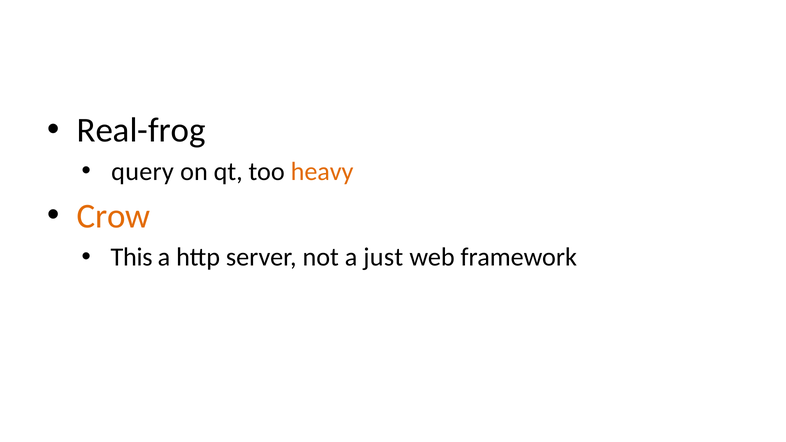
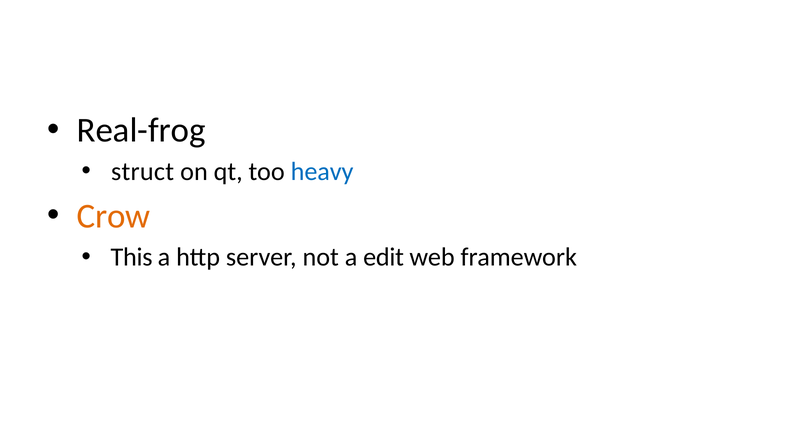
query: query -> struct (143, 172)
heavy colour: orange -> blue (322, 172)
just: just -> edit (384, 257)
